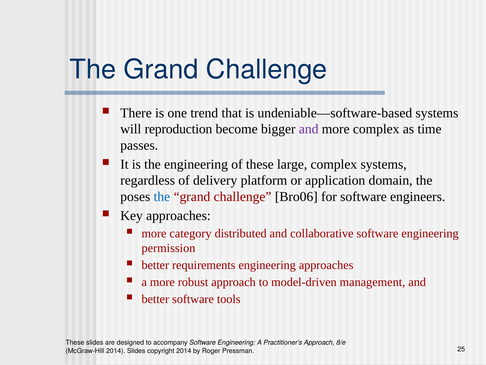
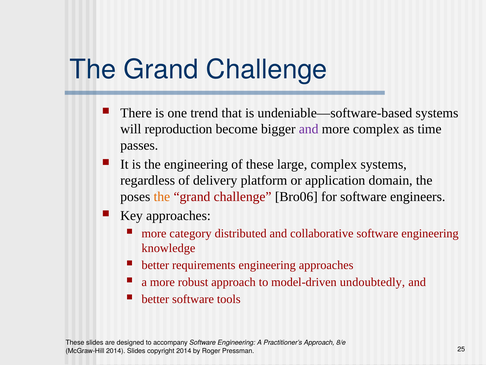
the colour: blue -> orange (162, 196)
permission: permission -> knowledge (168, 248)
management: management -> undoubtedly (372, 282)
